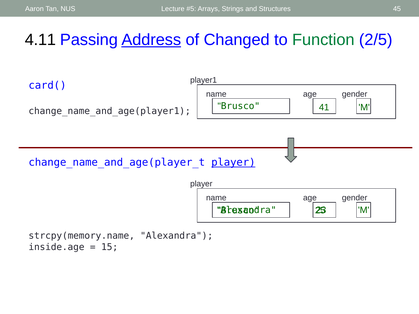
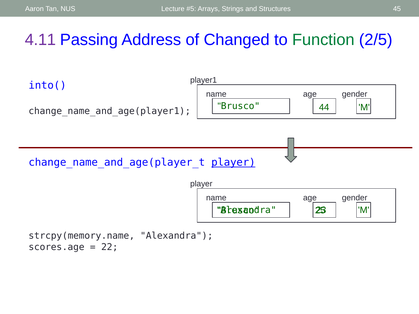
4.11 colour: black -> purple (40, 40)
Address underline: present -> none (151, 40)
card(: card( -> into( (47, 85)
41: 41 -> 44 (324, 107)
inside.age: inside.age -> scores.age (56, 247)
15: 15 -> 22 (110, 247)
